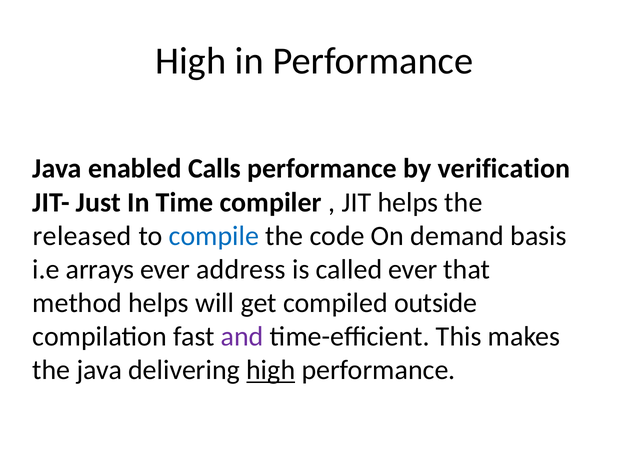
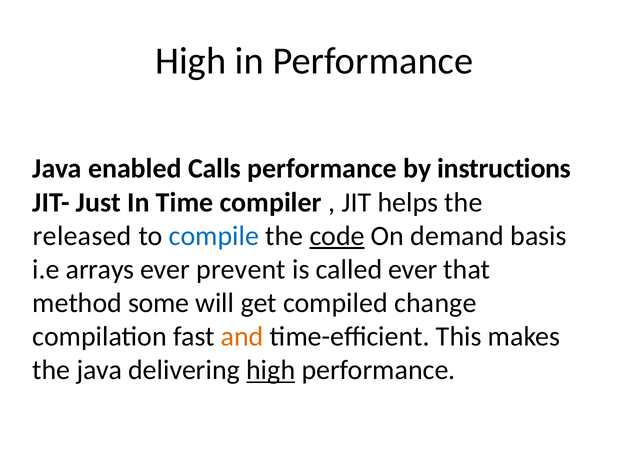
verification: verification -> instructions (504, 169)
code underline: none -> present (337, 236)
address: address -> prevent (241, 269)
method helps: helps -> some (159, 303)
outside: outside -> change (435, 303)
and colour: purple -> orange (242, 336)
